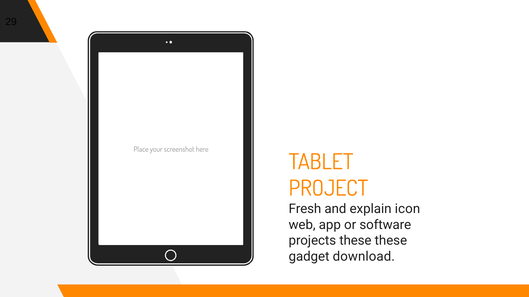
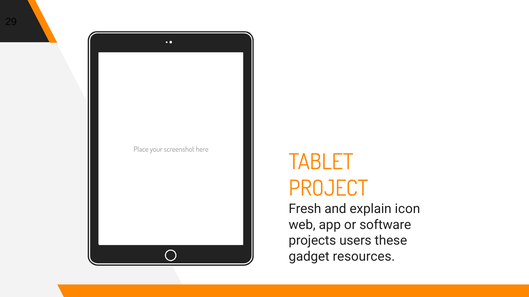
projects these: these -> users (355, 241)
download: download -> resources (364, 257)
